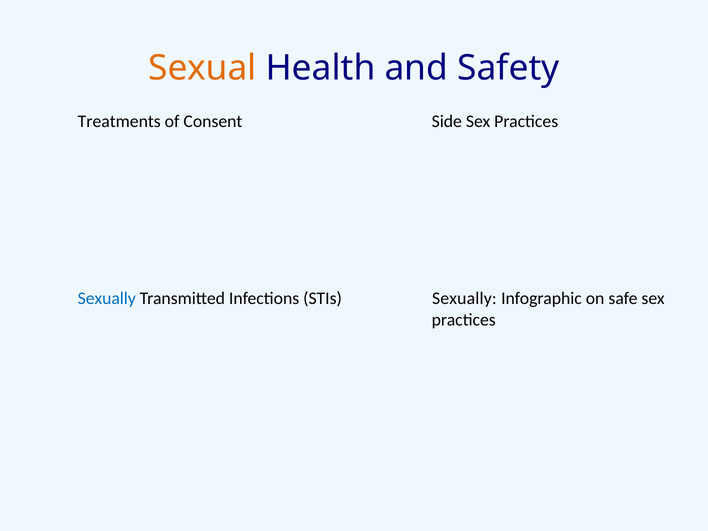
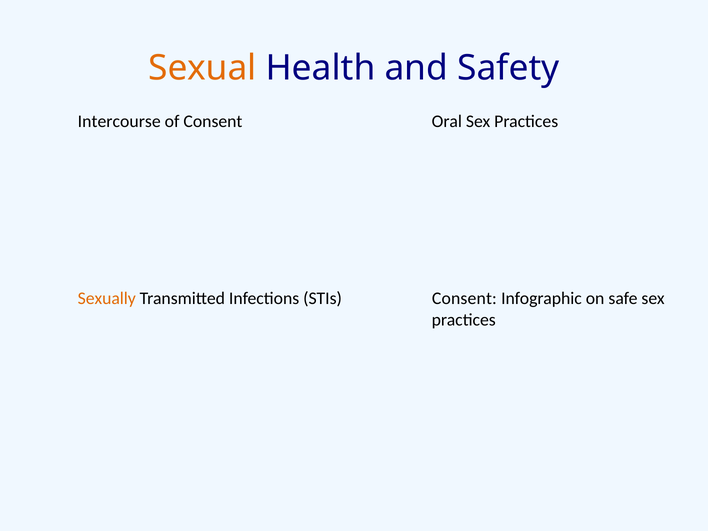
Treatments: Treatments -> Intercourse (119, 122)
Side: Side -> Oral (447, 122)
Sexually colour: blue -> orange (107, 299)
STIs Sexually: Sexually -> Consent (464, 299)
